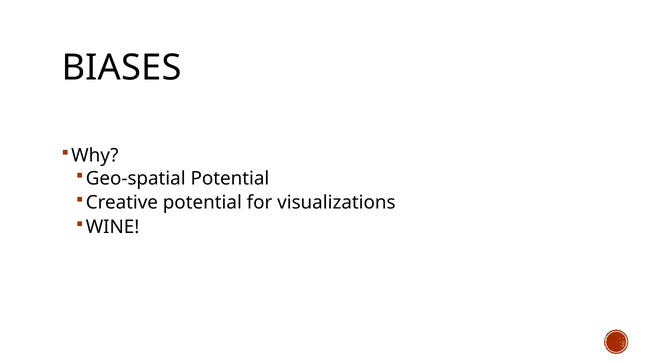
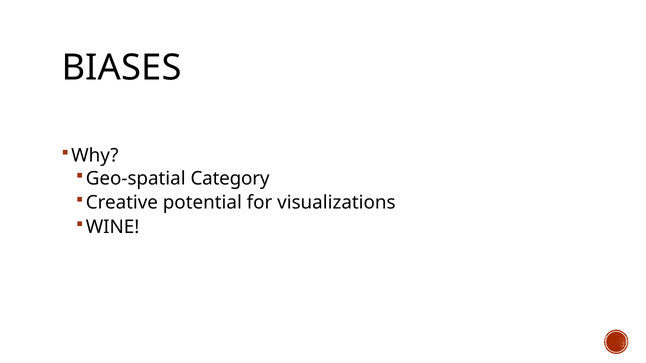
Geo-spatial Potential: Potential -> Category (230, 178)
